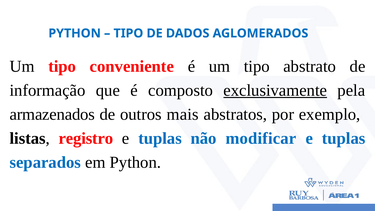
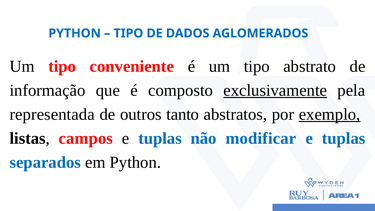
armazenados: armazenados -> representada (52, 114)
mais: mais -> tanto (183, 114)
exemplo underline: none -> present (330, 114)
registro: registro -> campos (86, 138)
